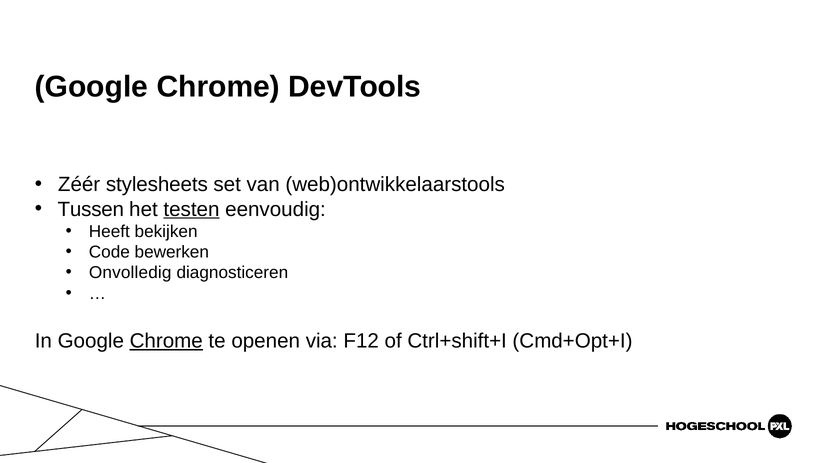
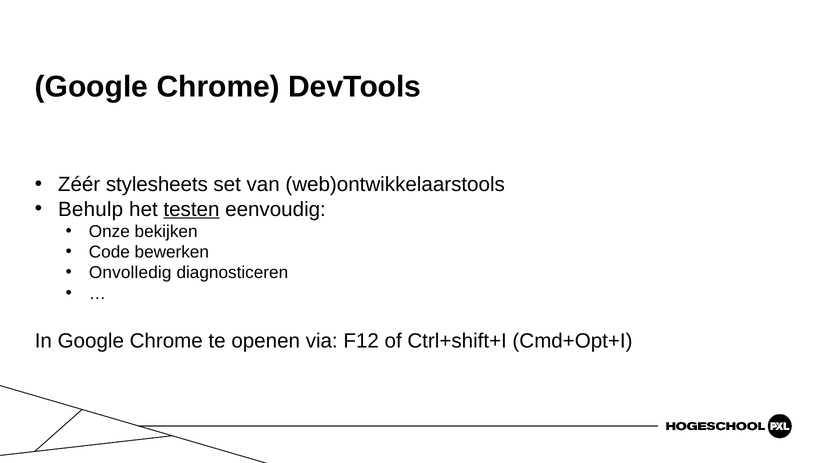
Tussen: Tussen -> Behulp (91, 209)
Heeft: Heeft -> Onze (109, 232)
Chrome underline: present -> none (166, 341)
